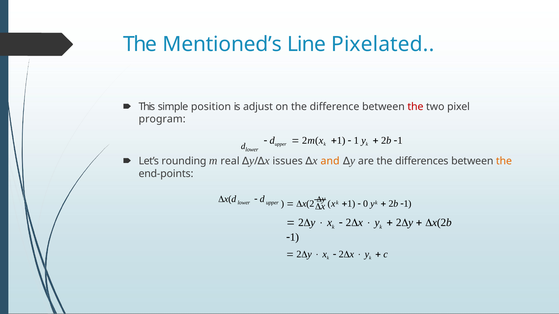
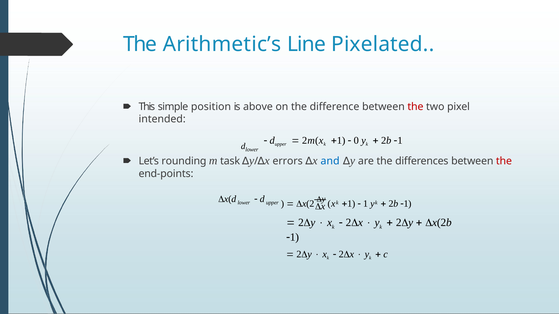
Mentioned’s: Mentioned’s -> Arithmetic’s (222, 44)
adjust: adjust -> above (258, 107)
program: program -> intended (162, 119)
1: 1 -> 0 (356, 141)
issues: issues -> errors (288, 161)
and colour: orange -> blue (330, 161)
the colour: orange -> red (504, 161)
real: real -> task (230, 161)
0: 0 -> 1 (366, 204)
